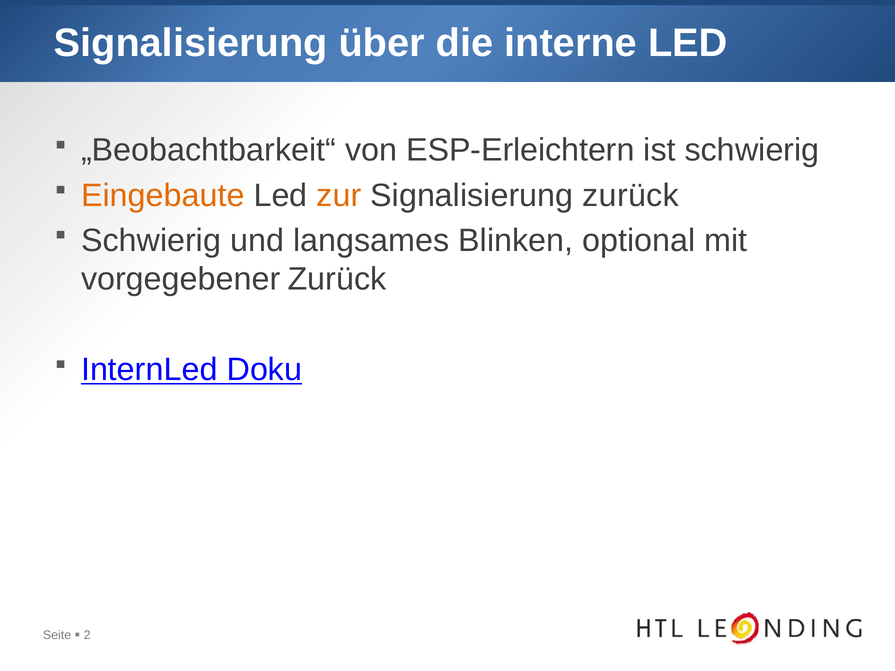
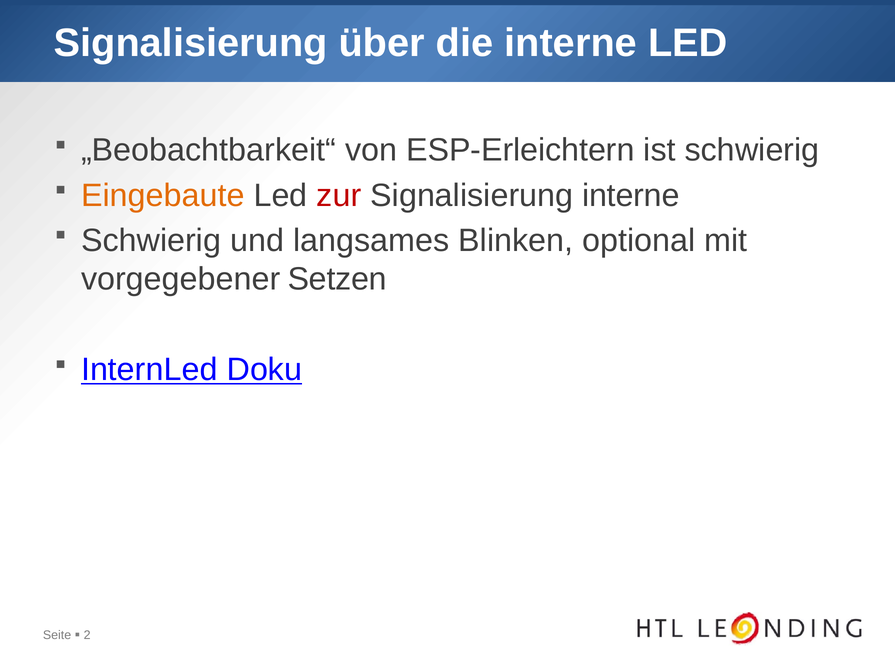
zur colour: orange -> red (339, 195)
Signalisierung zurück: zurück -> interne (631, 195)
vorgegebener Zurück: Zurück -> Setzen (337, 279)
